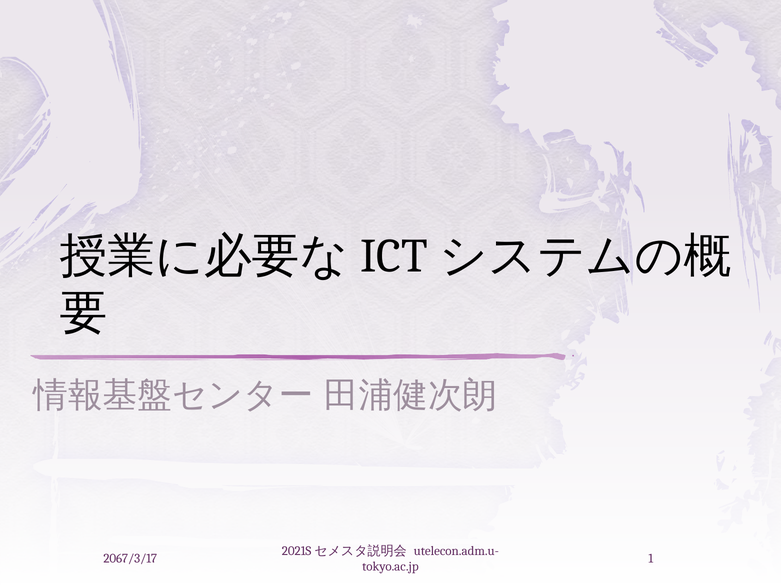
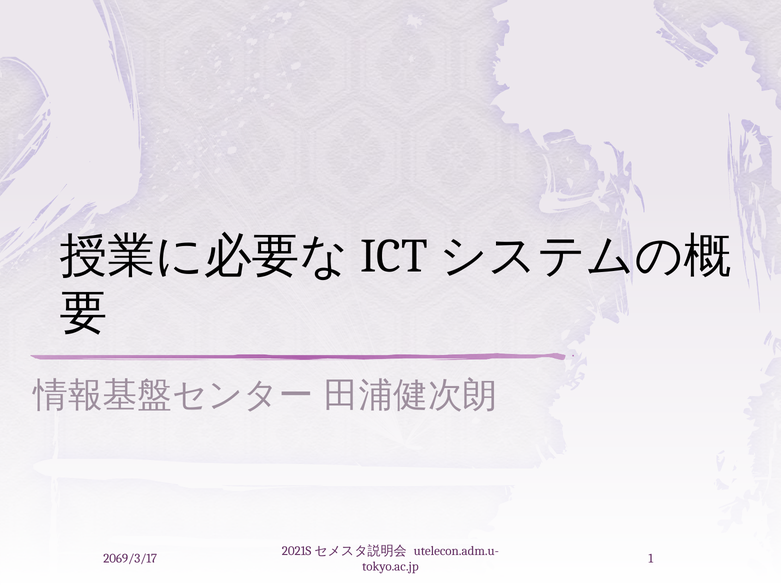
2067/3/17: 2067/3/17 -> 2069/3/17 (130, 559)
